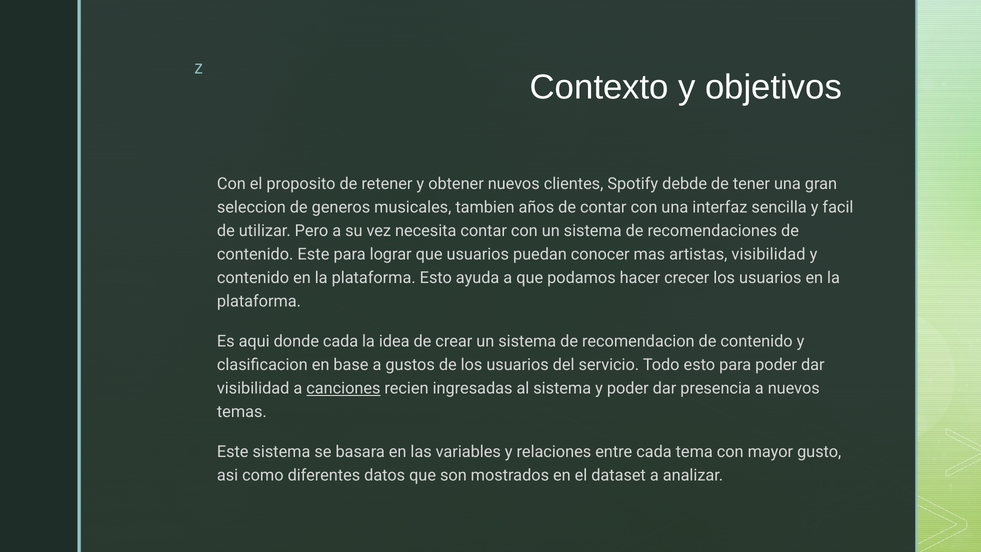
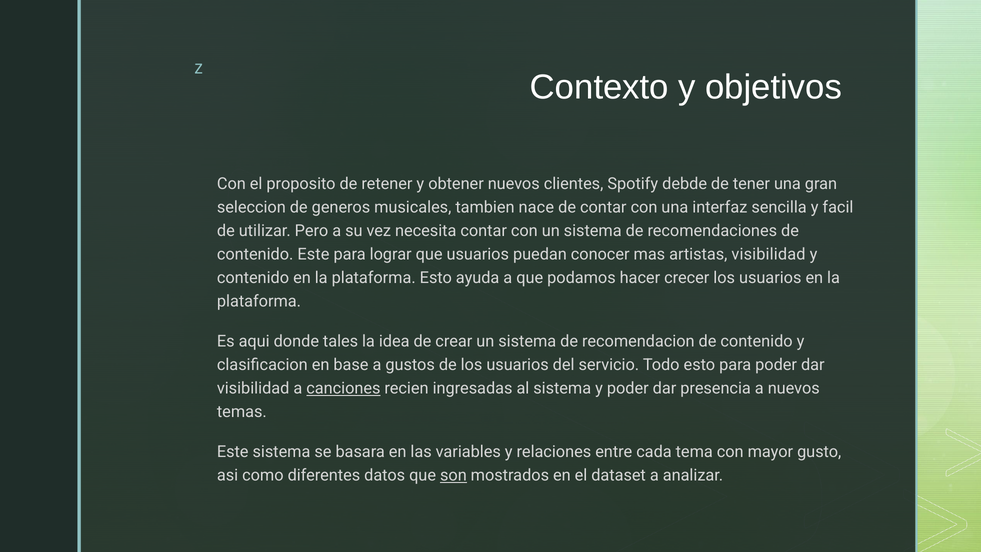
años: años -> nace (536, 207)
donde cada: cada -> tales (341, 341)
son underline: none -> present (453, 475)
